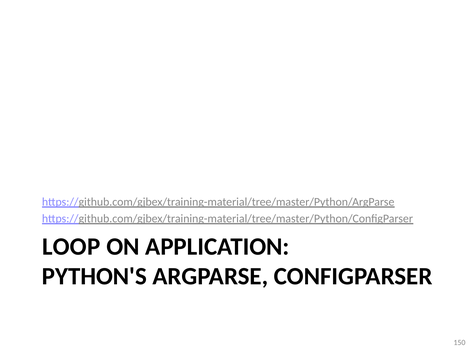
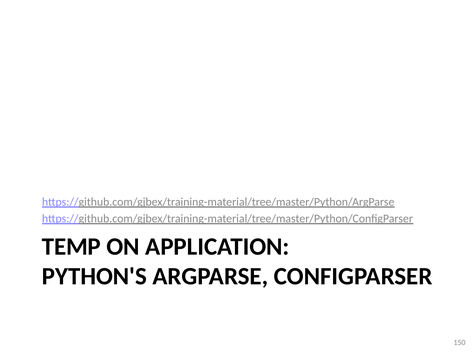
LOOP: LOOP -> TEMP (71, 247)
